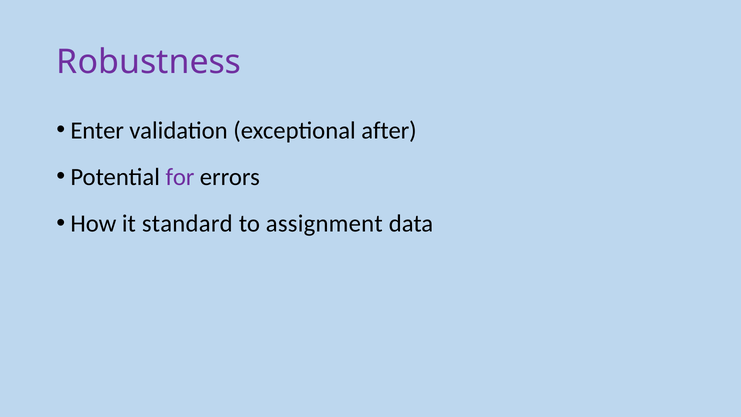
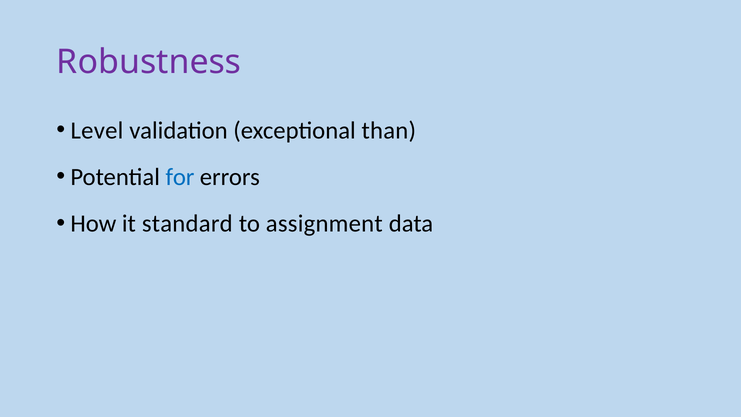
Enter: Enter -> Level (97, 130)
after: after -> than (389, 130)
for colour: purple -> blue (180, 177)
